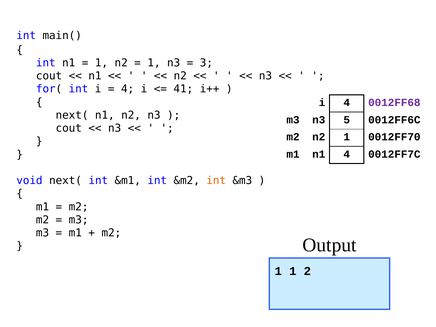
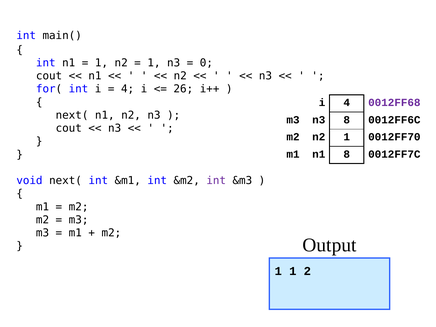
3: 3 -> 0 (206, 63)
41: 41 -> 26 (183, 89)
n3 5: 5 -> 8 (347, 120)
n1 4: 4 -> 8 (347, 154)
int colour: orange -> purple (216, 181)
